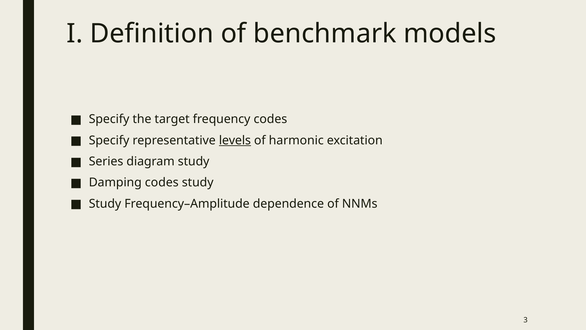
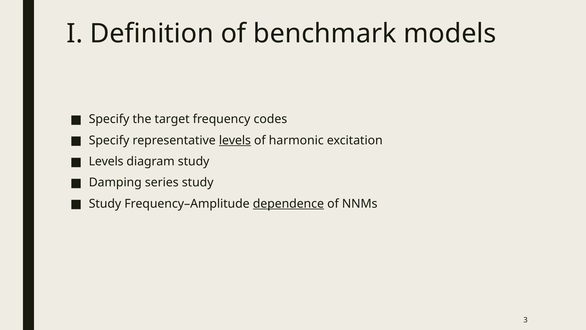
Series: Series -> Levels (106, 161)
Damping codes: codes -> series (162, 182)
dependence underline: none -> present (288, 204)
